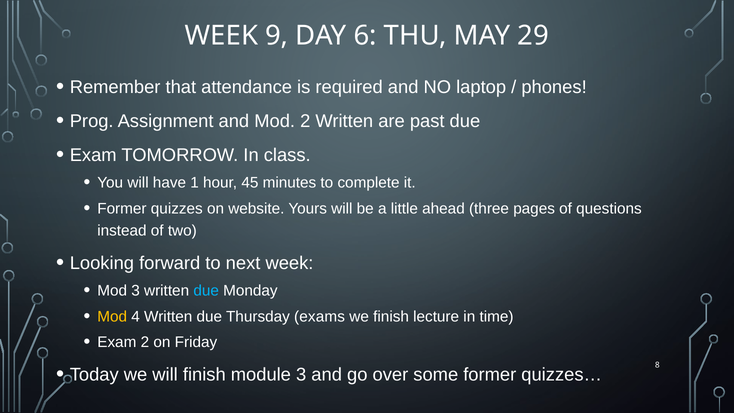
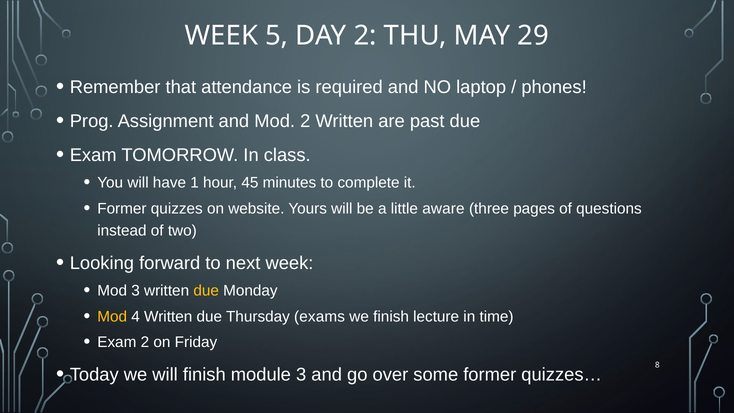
9: 9 -> 5 (277, 36)
DAY 6: 6 -> 2 (365, 36)
ahead: ahead -> aware (443, 209)
due colour: light blue -> yellow (206, 291)
